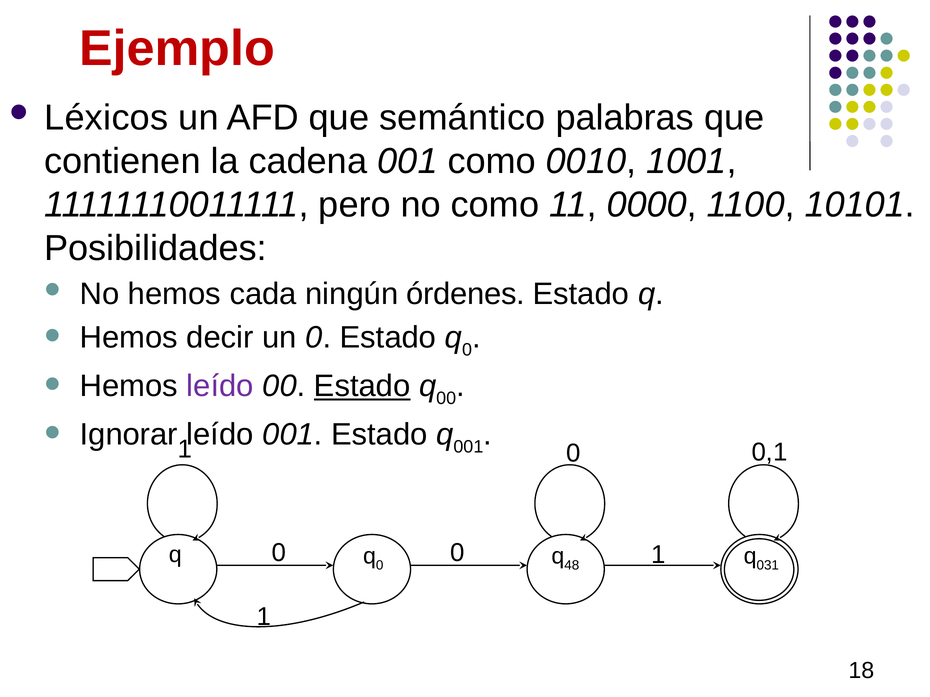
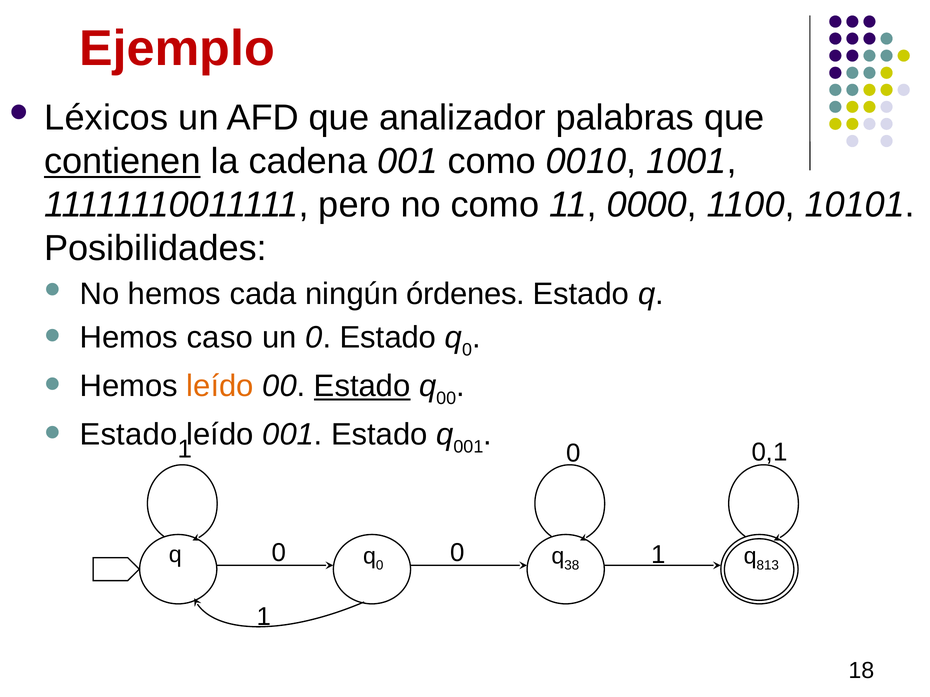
semántico: semántico -> analizador (462, 118)
contienen underline: none -> present (122, 161)
decir: decir -> caso (220, 338)
leído colour: purple -> orange (220, 386)
Ignorar: Ignorar -> Estado (129, 435)
48: 48 -> 38 (572, 565)
031: 031 -> 813 (768, 565)
